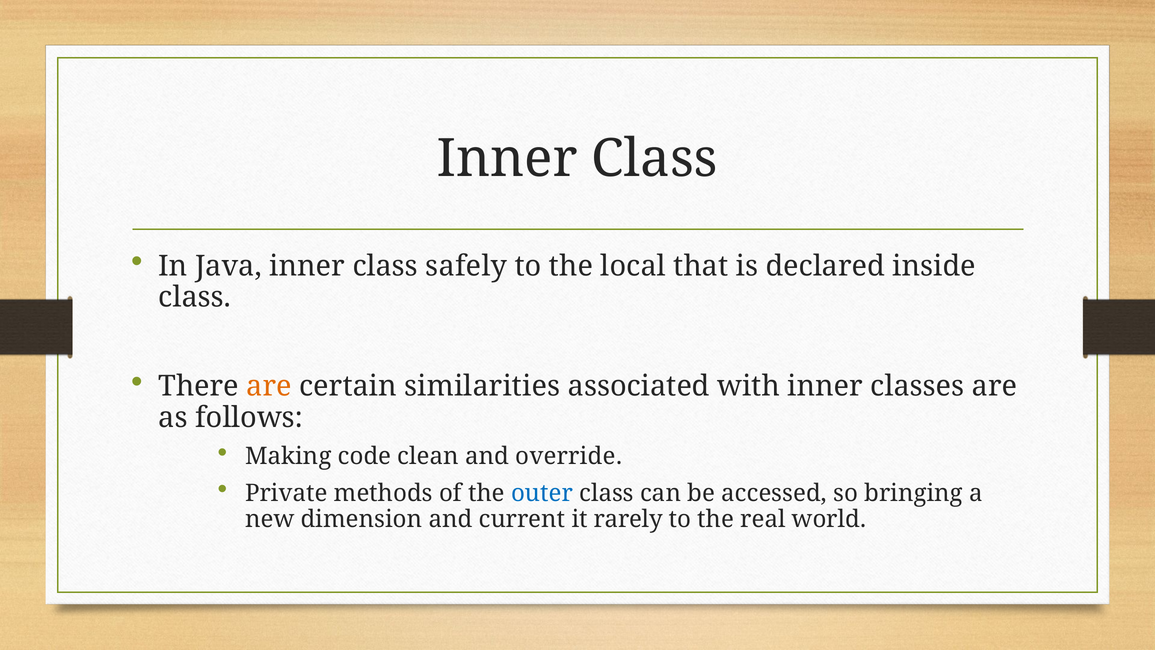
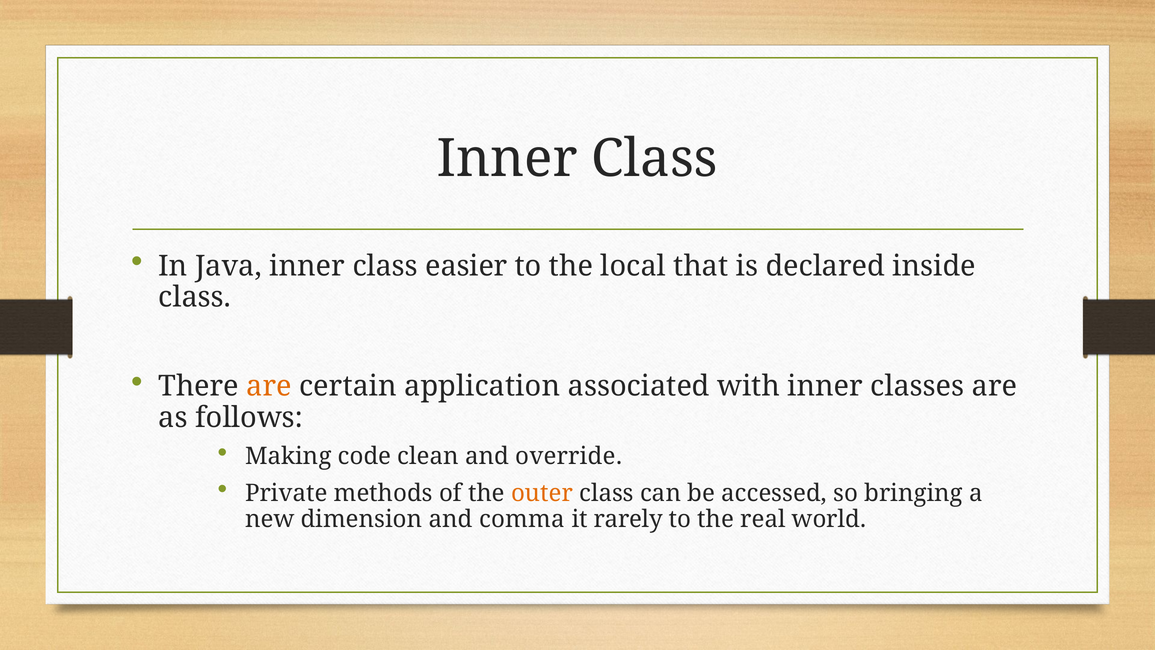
safely: safely -> easier (466, 266)
similarities: similarities -> application (482, 386)
outer colour: blue -> orange (542, 493)
current: current -> comma (522, 519)
